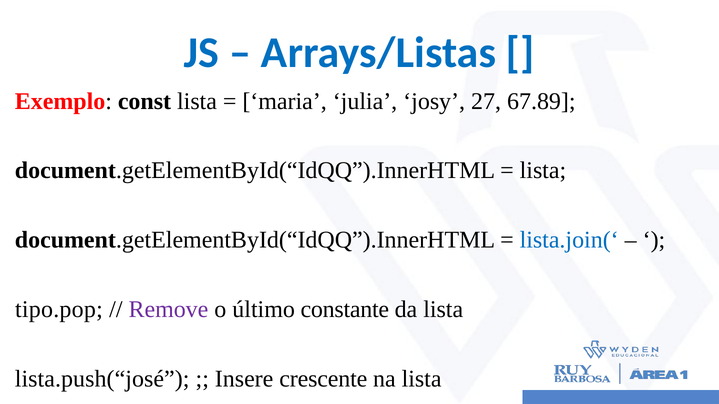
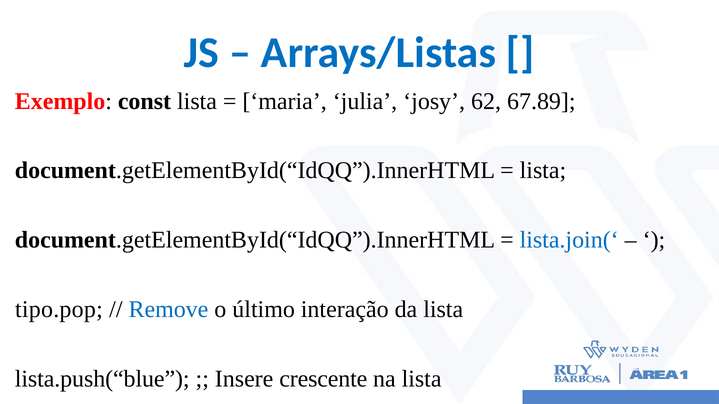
27: 27 -> 62 (486, 101)
Remove colour: purple -> blue (168, 310)
constante: constante -> interação (345, 310)
lista.push(“josé: lista.push(“josé -> lista.push(“blue (102, 379)
